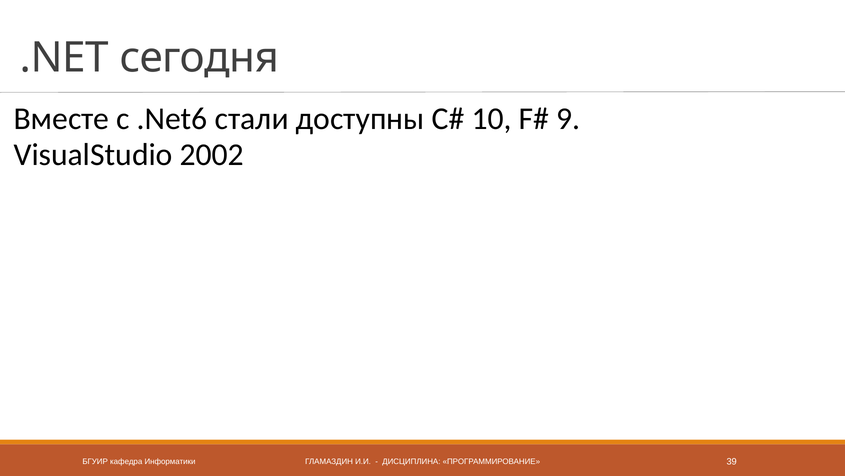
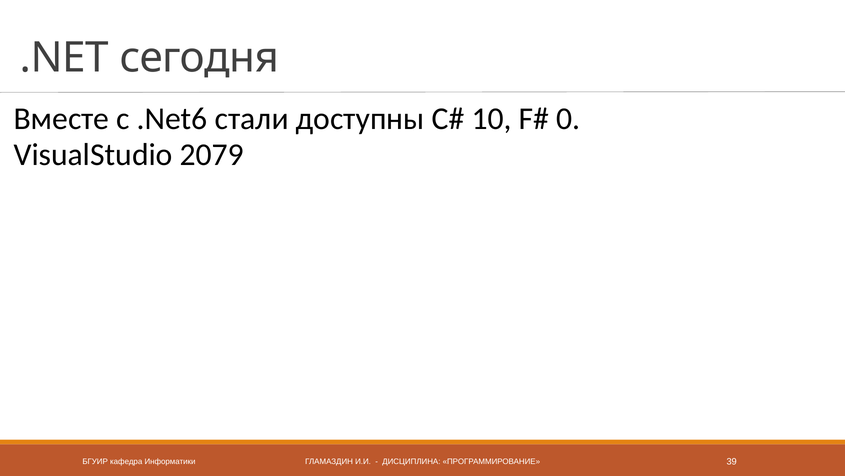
9: 9 -> 0 (568, 119)
2002: 2002 -> 2079 (212, 155)
